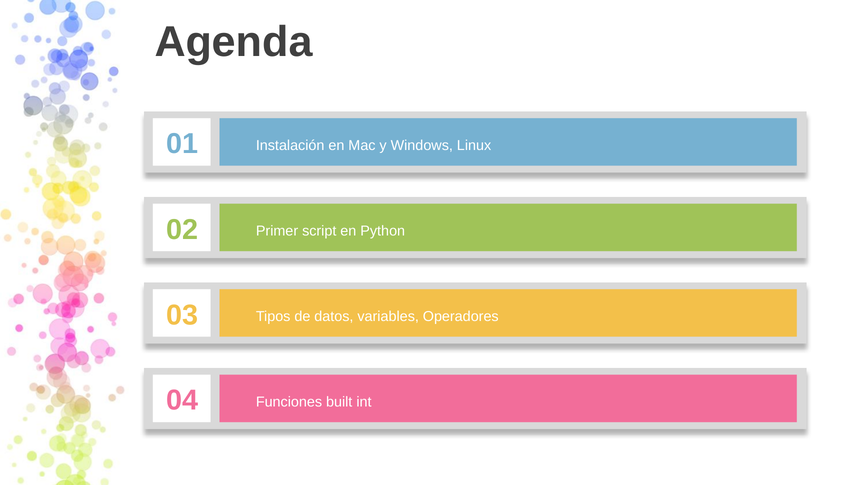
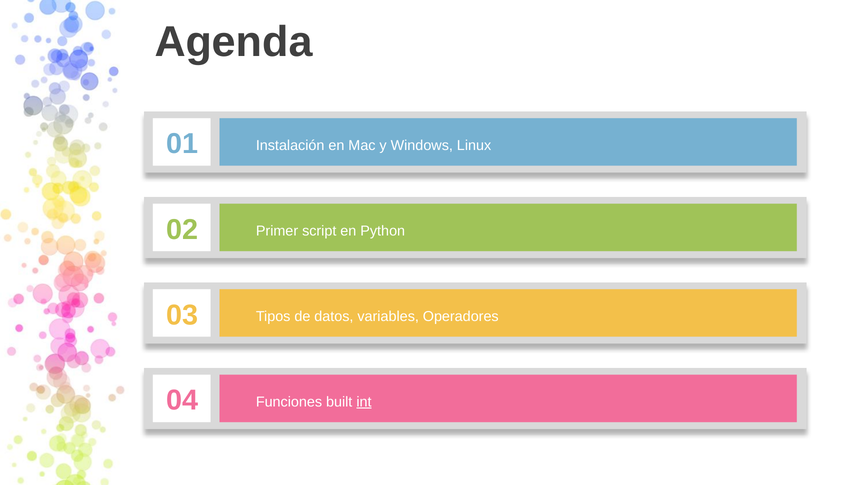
int underline: none -> present (364, 402)
